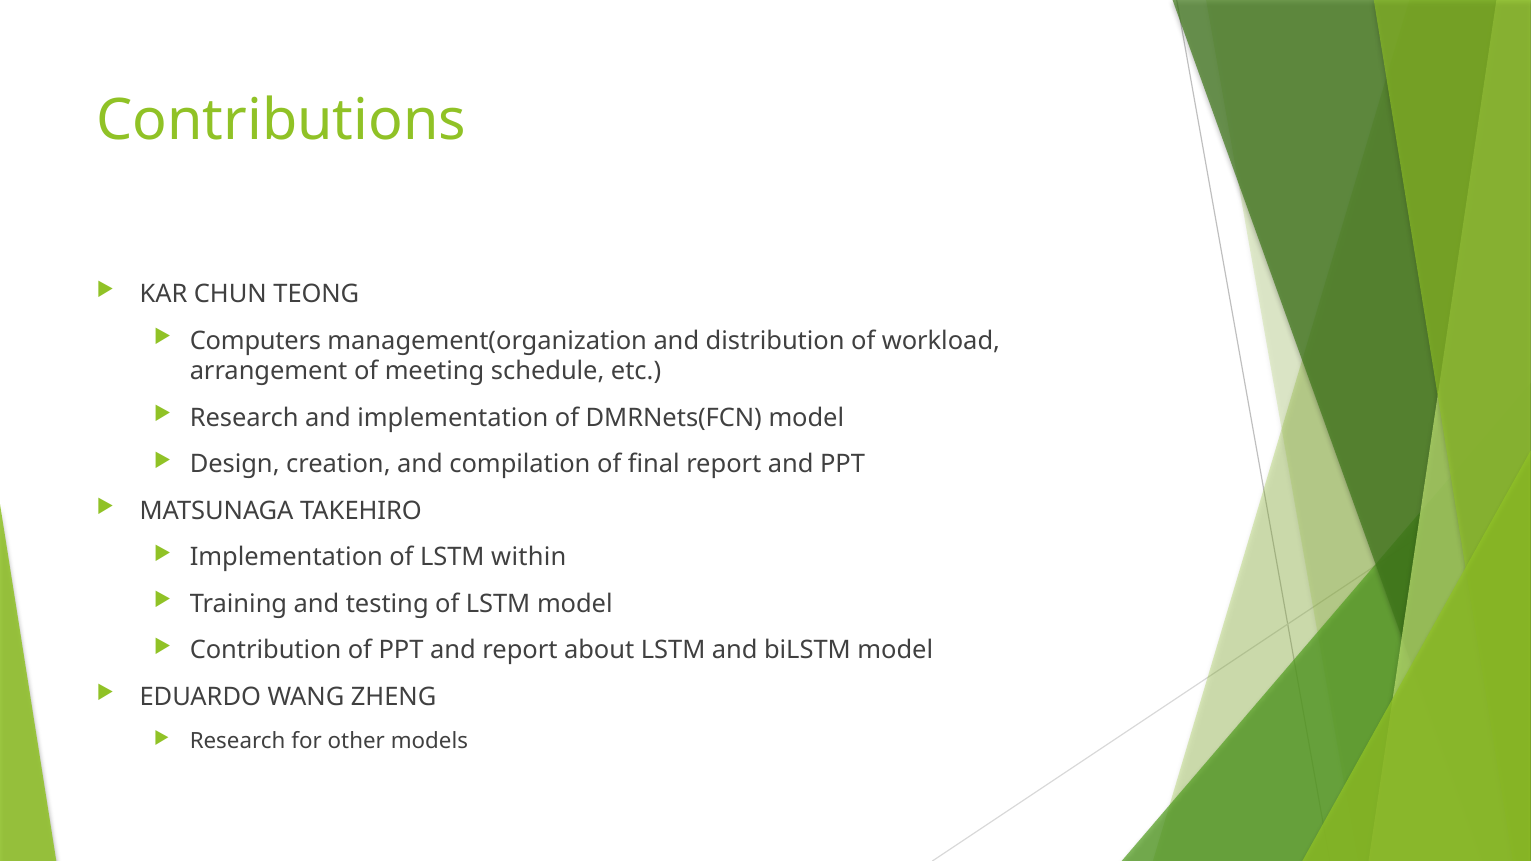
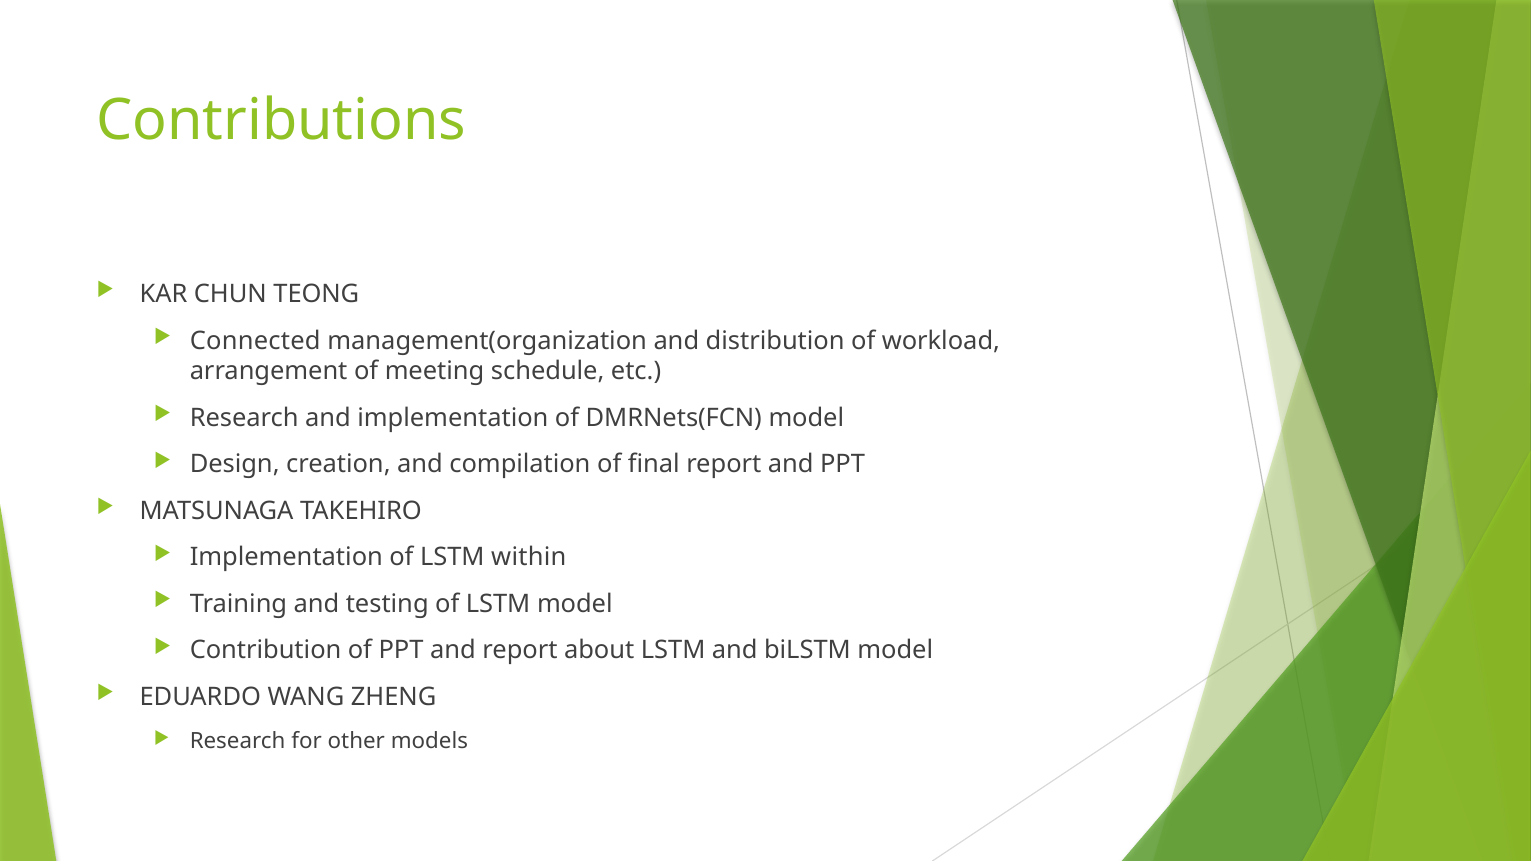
Computers: Computers -> Connected (255, 341)
